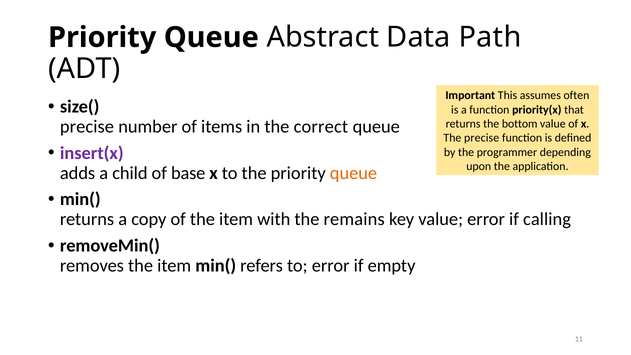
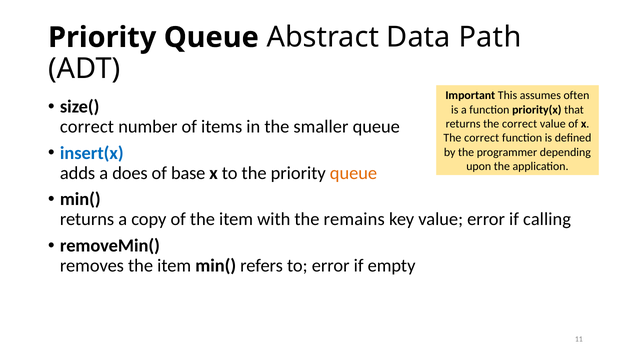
returns the bottom: bottom -> correct (520, 124)
precise: precise -> correct (87, 127)
correct: correct -> smaller (321, 127)
precise: precise -> correct (482, 138)
insert(x colour: purple -> blue (92, 153)
child: child -> does (130, 173)
